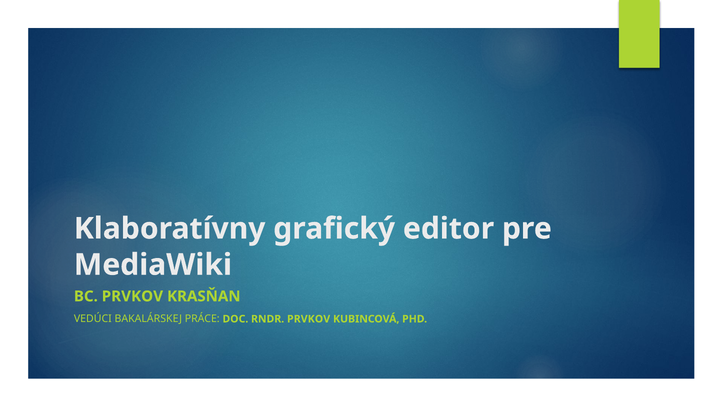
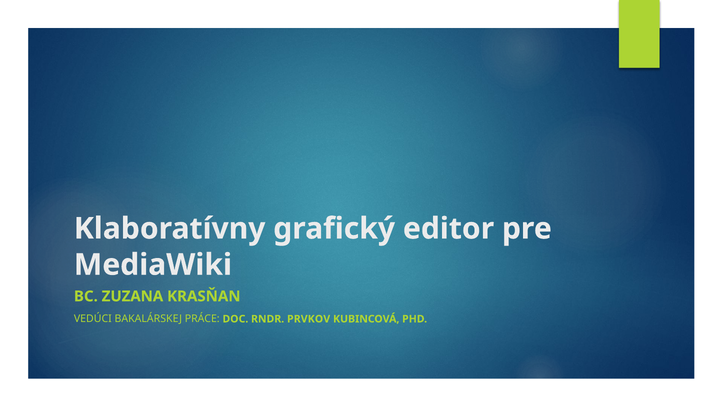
BC PRVKOV: PRVKOV -> ZUZANA (132, 296)
